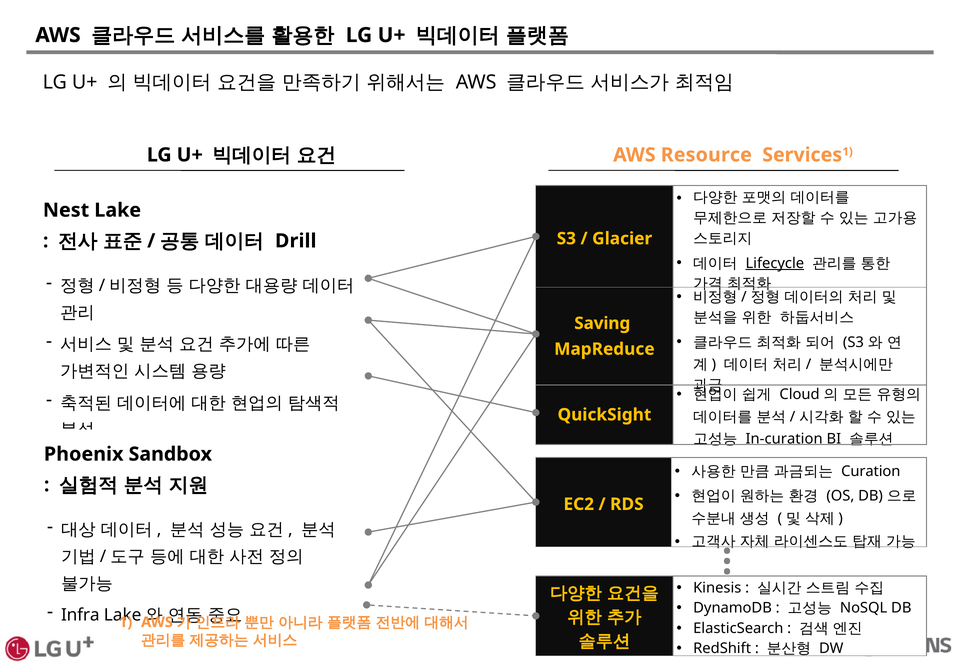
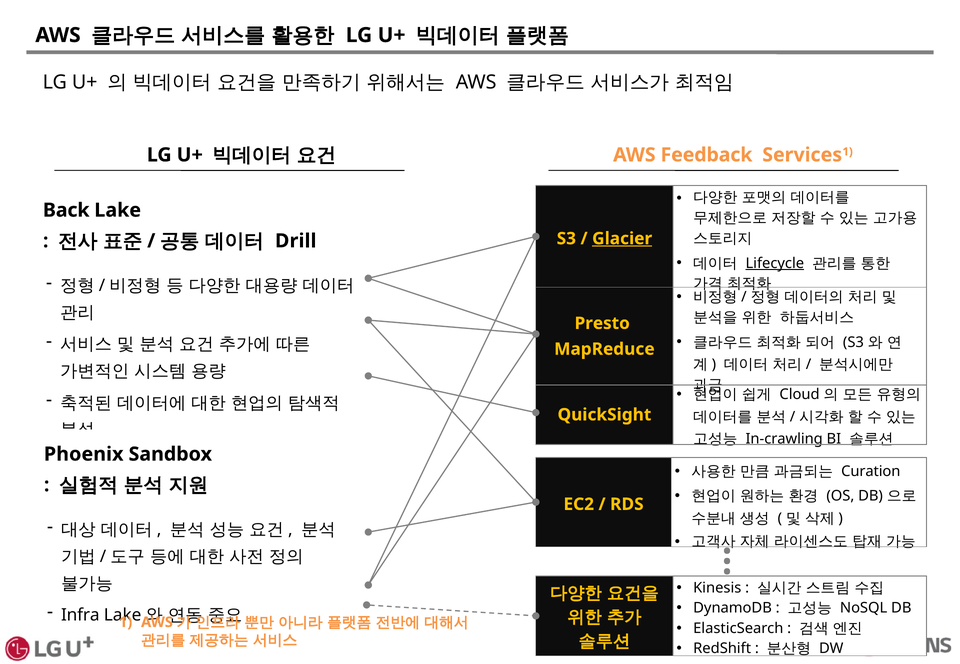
Resource: Resource -> Feedback (706, 155)
Nest: Nest -> Back (66, 210)
Glacier underline: none -> present (622, 239)
Saving: Saving -> Presto (602, 324)
In-curation: In-curation -> In-crawling (784, 439)
